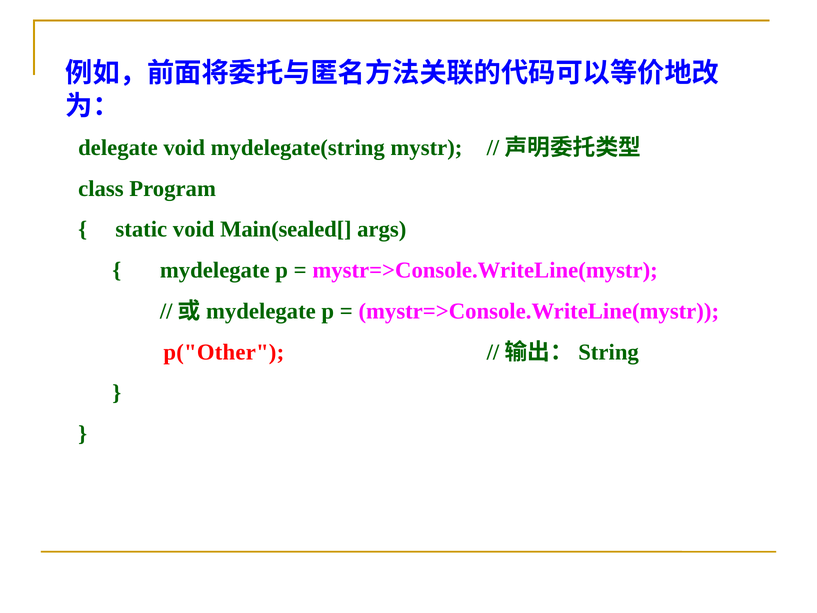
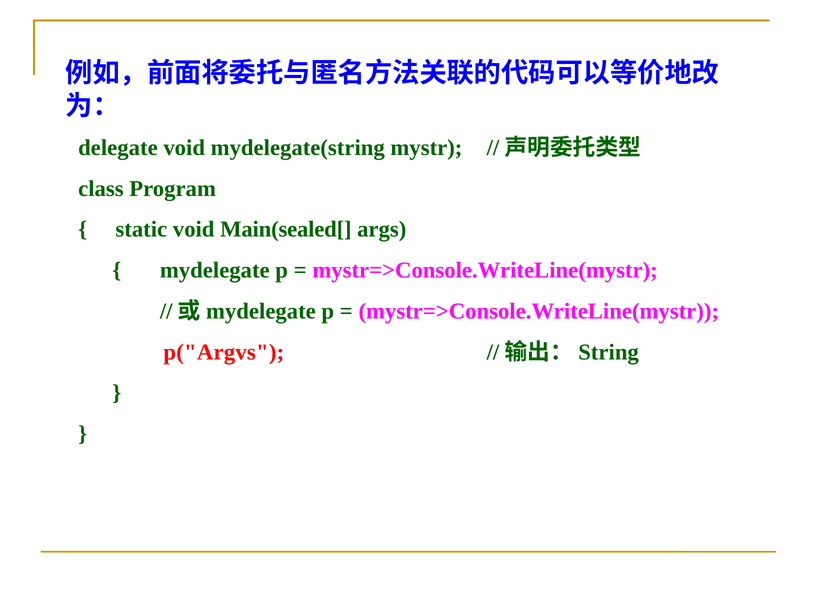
p("Other: p("Other -> p("Argvs (224, 352)
